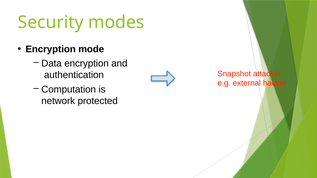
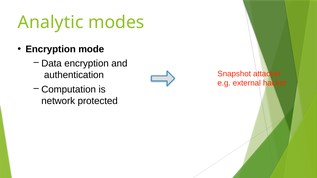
Security: Security -> Analytic (51, 22)
